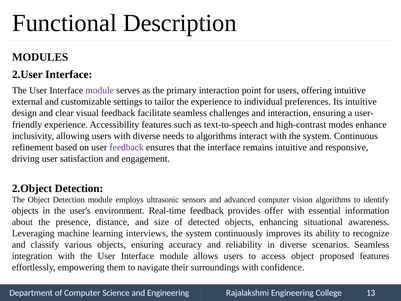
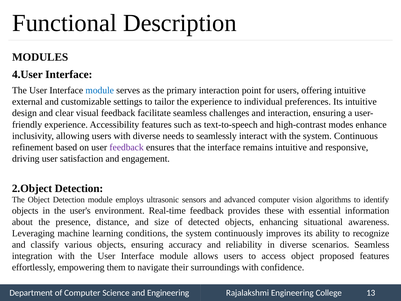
2.User: 2.User -> 4.User (27, 74)
module colour: purple -> blue (100, 90)
to algorithms: algorithms -> seamlessly (217, 136)
offer: offer -> these (274, 210)
interviews: interviews -> conditions (147, 233)
